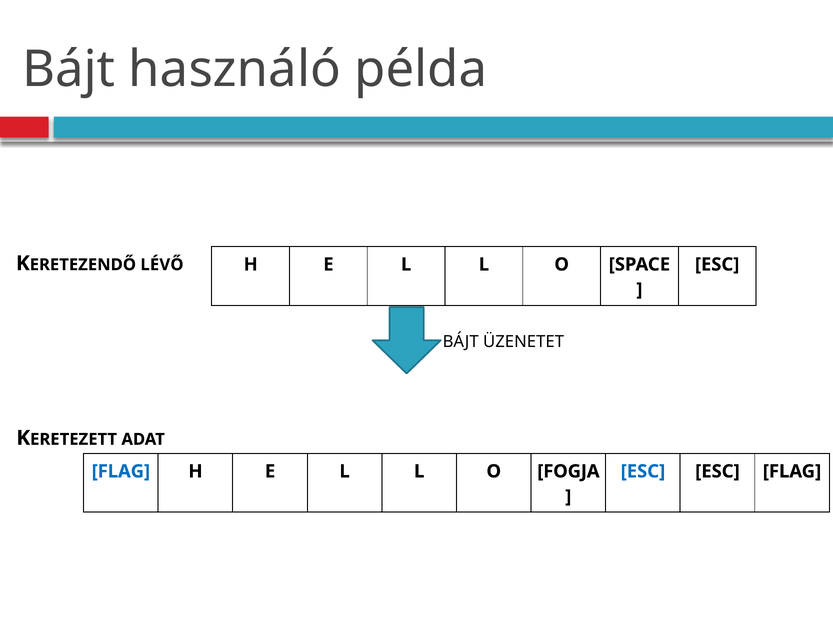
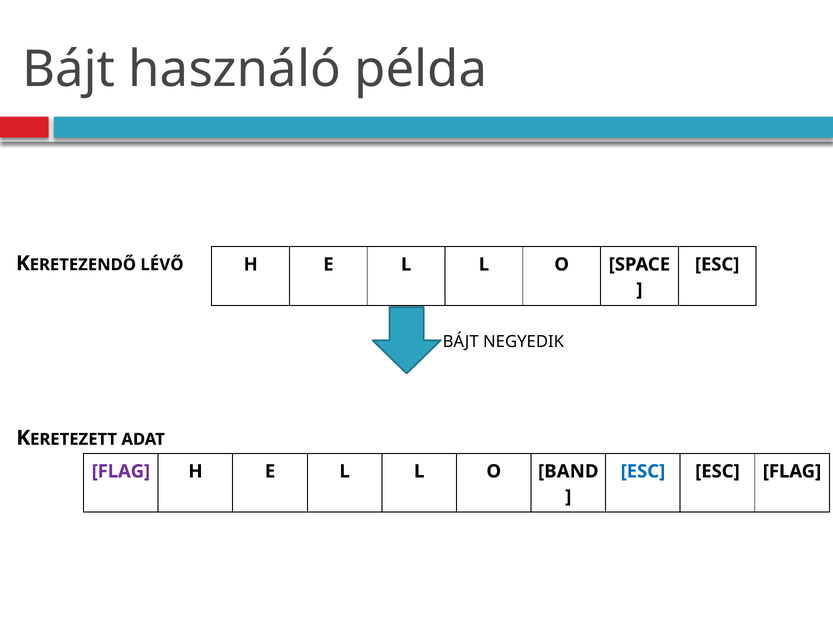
ÜZENETET: ÜZENETET -> NEGYEDIK (524, 341)
FLAG colour: blue -> purple (121, 471)
FOGJA: FOGJA -> BAND (568, 471)
